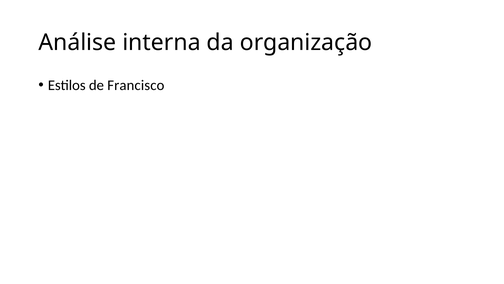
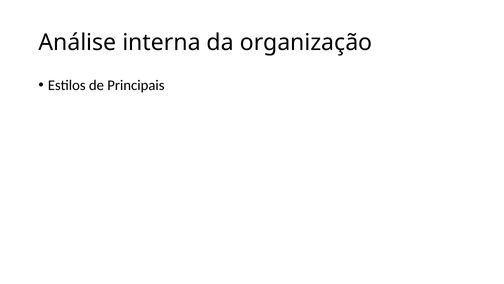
Francisco: Francisco -> Principais (136, 85)
